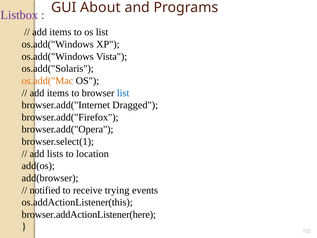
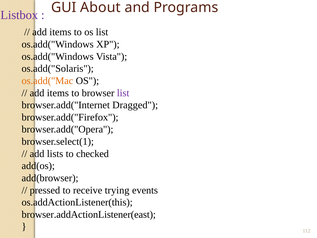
list colour: blue -> purple (123, 93)
location: location -> checked (93, 154)
notified: notified -> pressed (45, 190)
browser.addActionListener(here: browser.addActionListener(here -> browser.addActionListener(east (89, 214)
